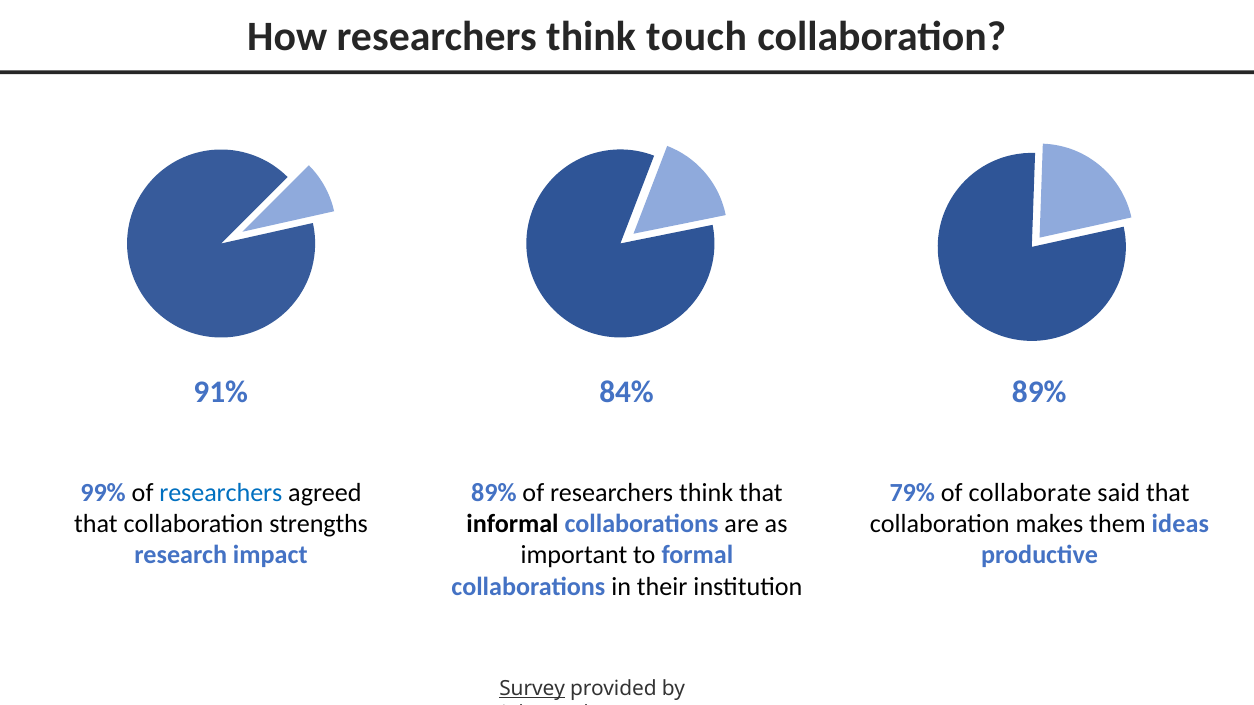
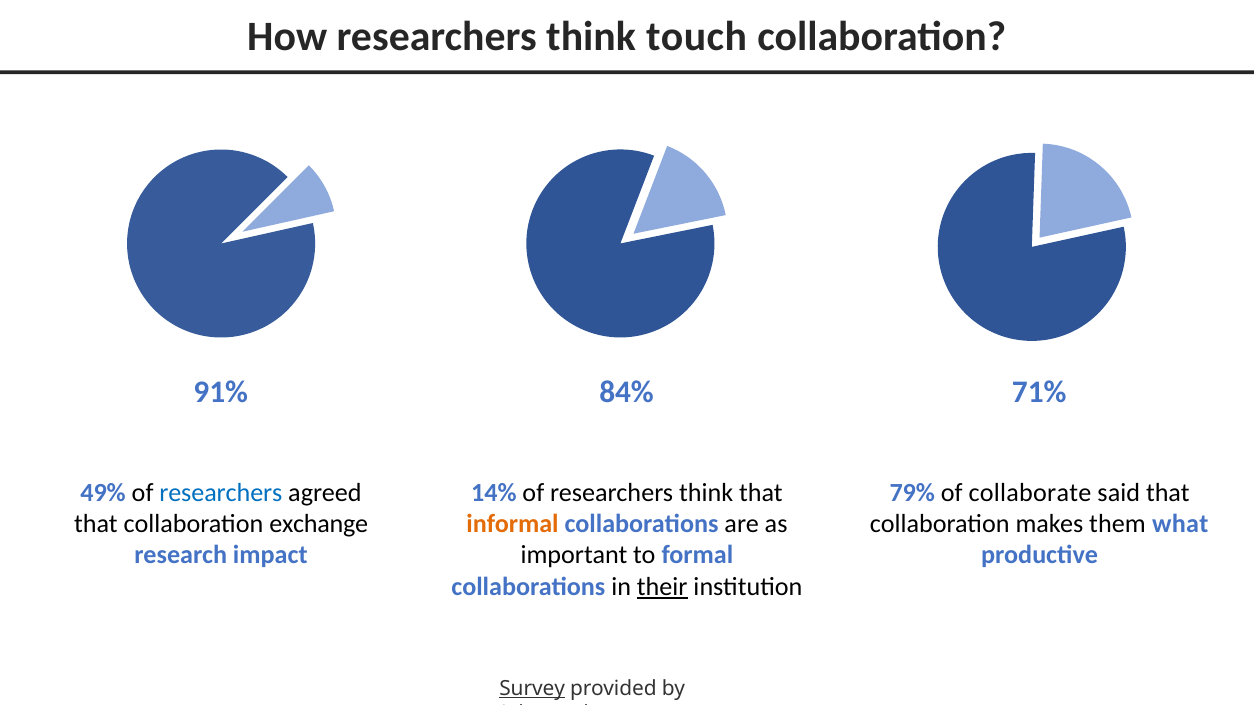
89%: 89% -> 71% (1039, 393)
89%: 89% -> 14% (494, 493)
99%: 99% -> 49% (103, 493)
strengths: strengths -> exchange (319, 524)
informal colour: black -> orange (513, 524)
ideas: ideas -> what (1180, 524)
their underline: none -> present (662, 587)
